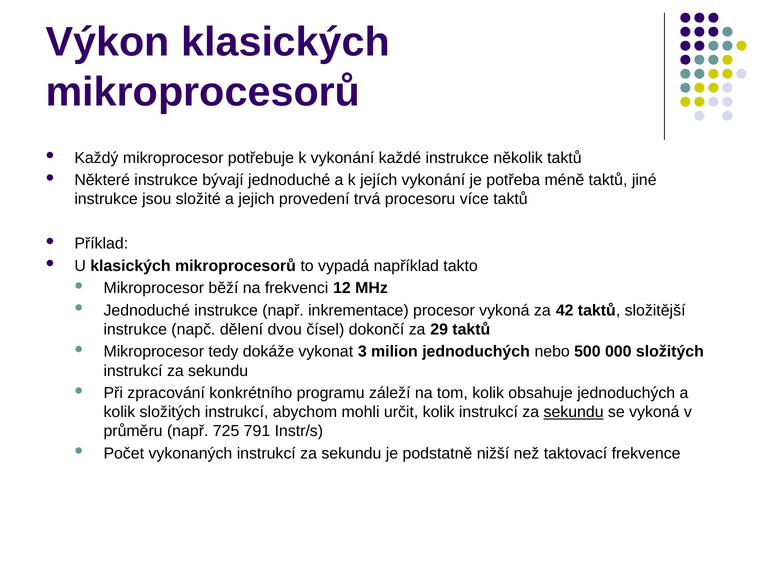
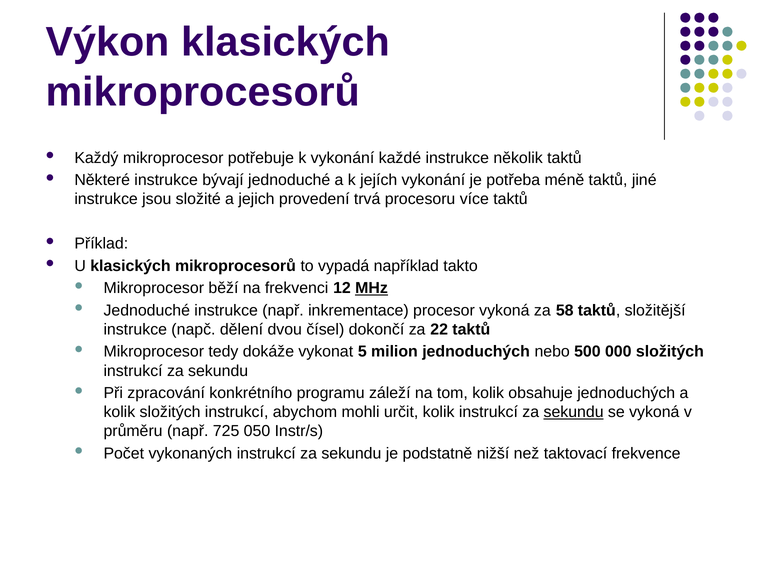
MHz underline: none -> present (372, 288)
42: 42 -> 58 (565, 311)
29: 29 -> 22 (439, 330)
3: 3 -> 5 (362, 352)
791: 791 -> 050 (257, 431)
